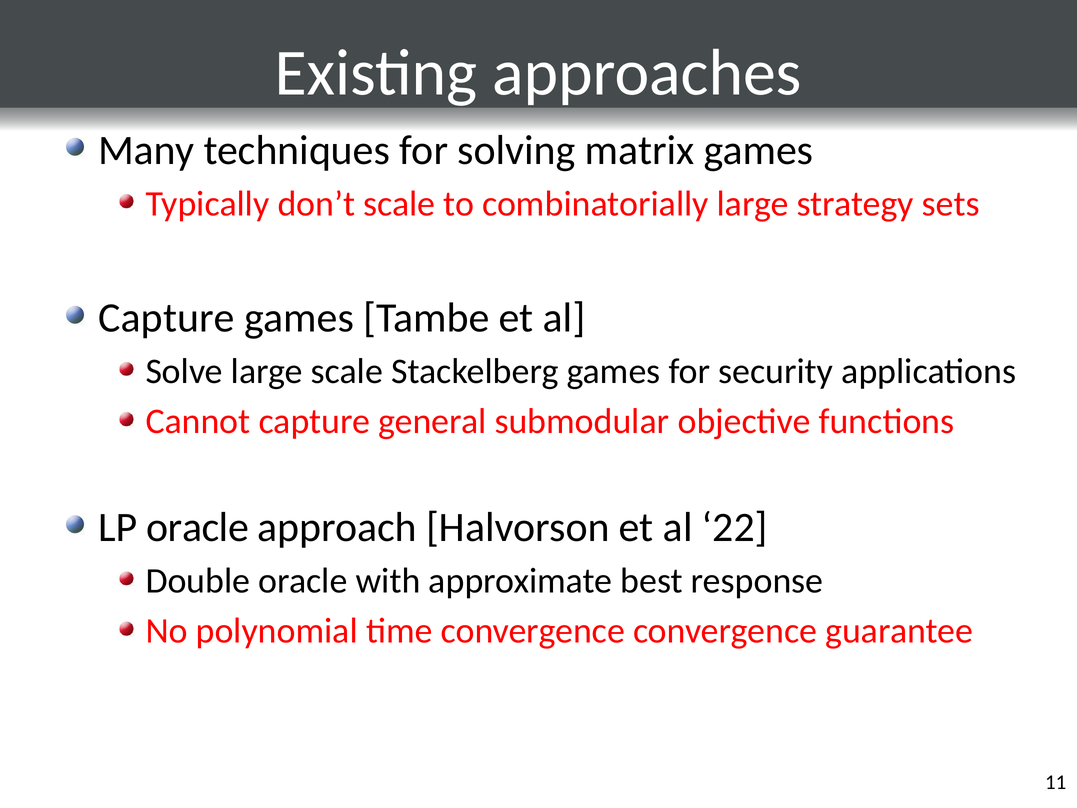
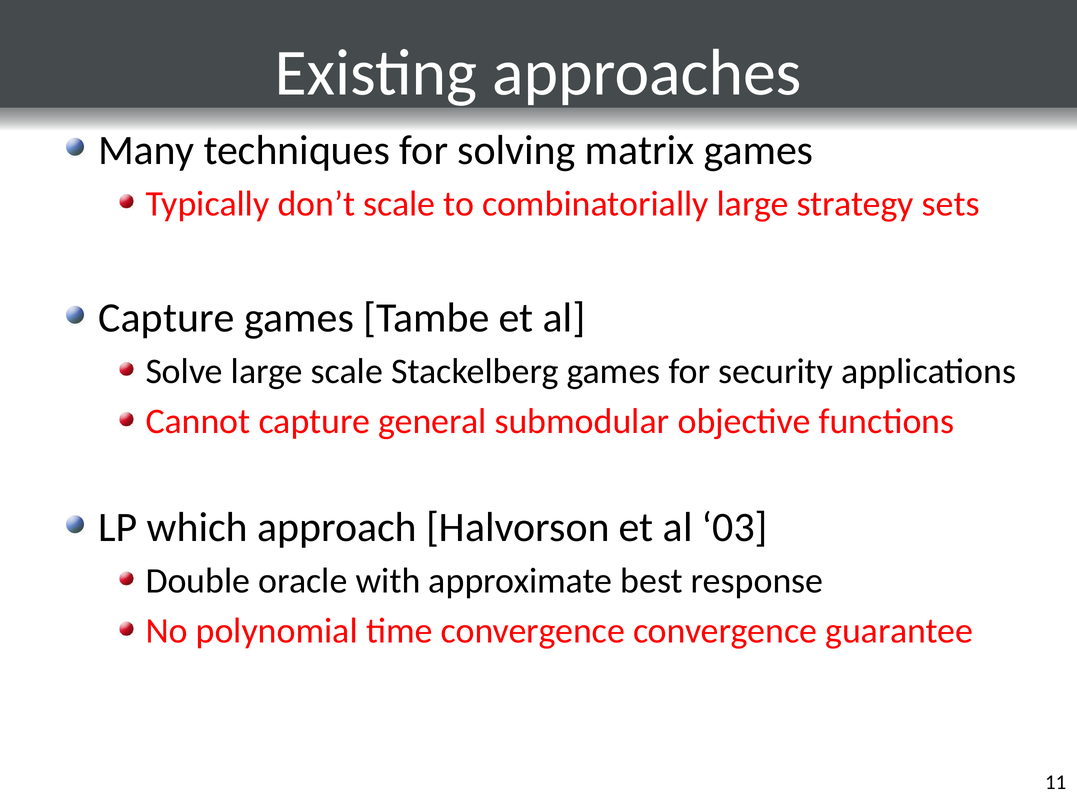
LP oracle: oracle -> which (197, 527)
22: 22 -> 03 (735, 527)
